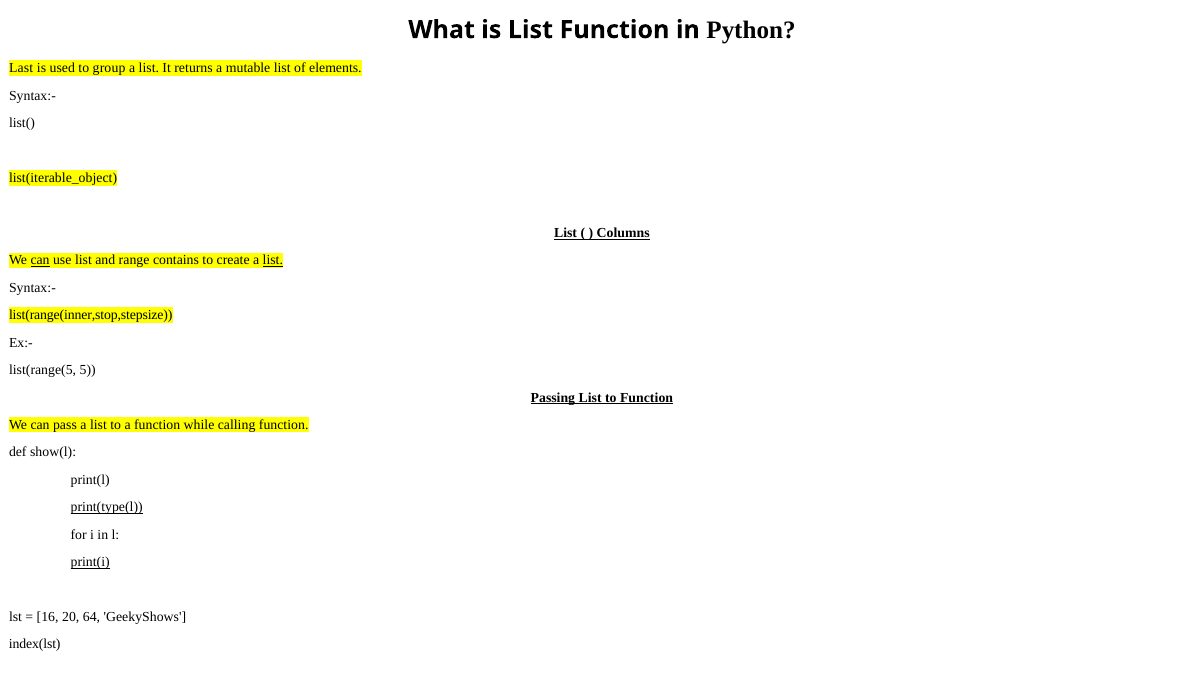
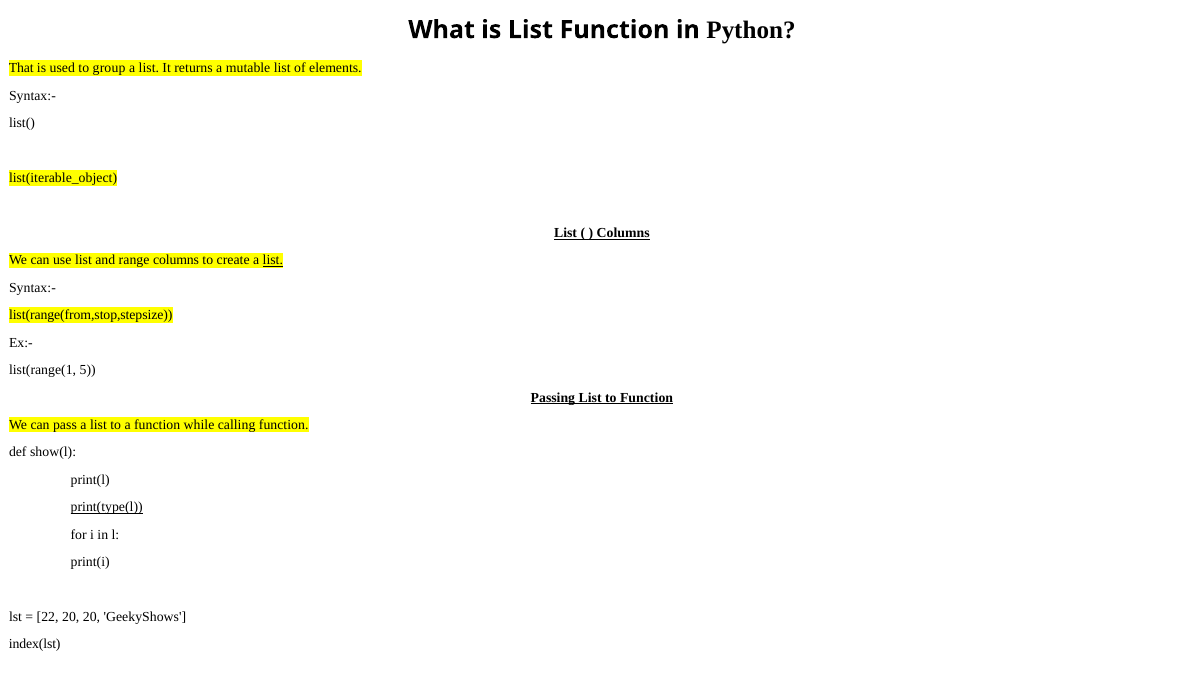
Last: Last -> That (21, 68)
can underline: present -> none (40, 260)
range contains: contains -> columns (176, 260)
list(range(inner,stop,stepsize: list(range(inner,stop,stepsize -> list(range(from,stop,stepsize (91, 315)
list(range(5: list(range(5 -> list(range(1 (43, 370)
print(i underline: present -> none (90, 562)
16: 16 -> 22 (48, 617)
20 64: 64 -> 20 (91, 617)
